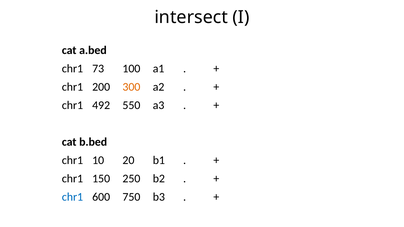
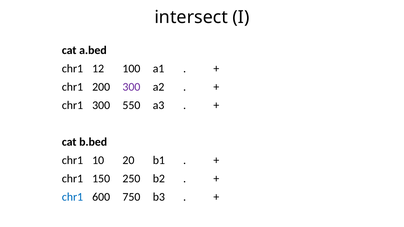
73: 73 -> 12 (98, 69)
300 colour: orange -> purple (131, 87)
chr1 492: 492 -> 300 (101, 105)
